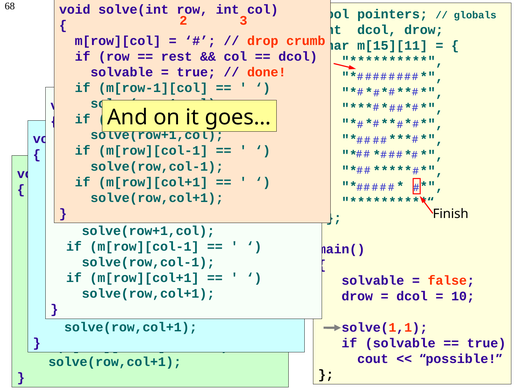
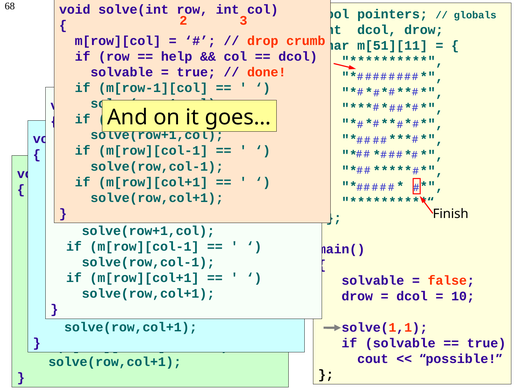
m[15][11: m[15][11 -> m[51][11 (392, 45)
rest: rest -> help (177, 57)
